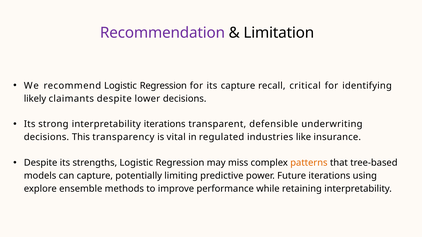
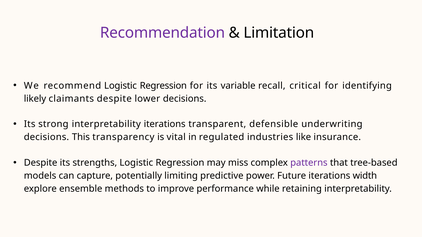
its capture: capture -> variable (238, 86)
patterns colour: orange -> purple (309, 163)
using: using -> width (365, 176)
